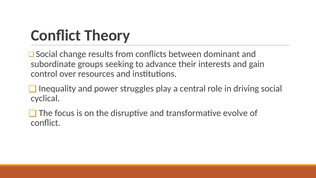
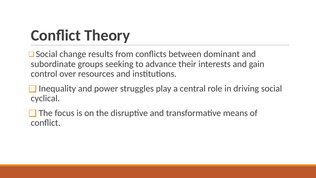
evolve: evolve -> means (235, 113)
